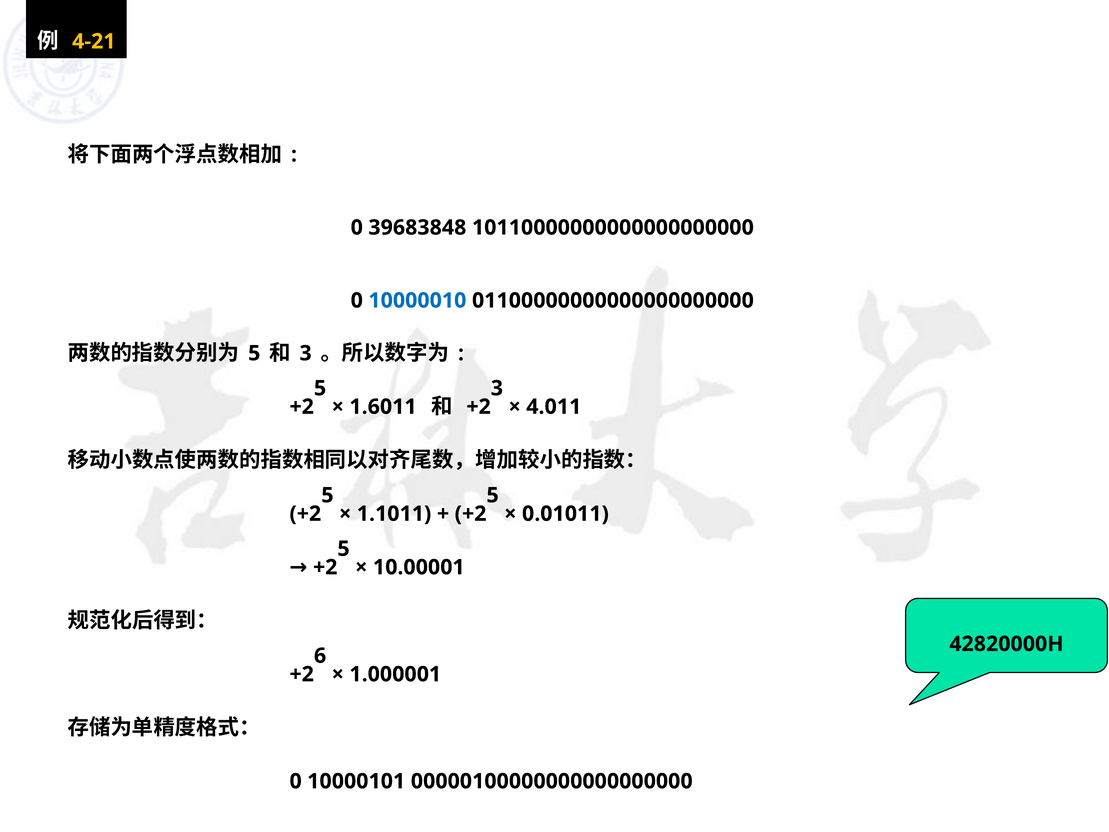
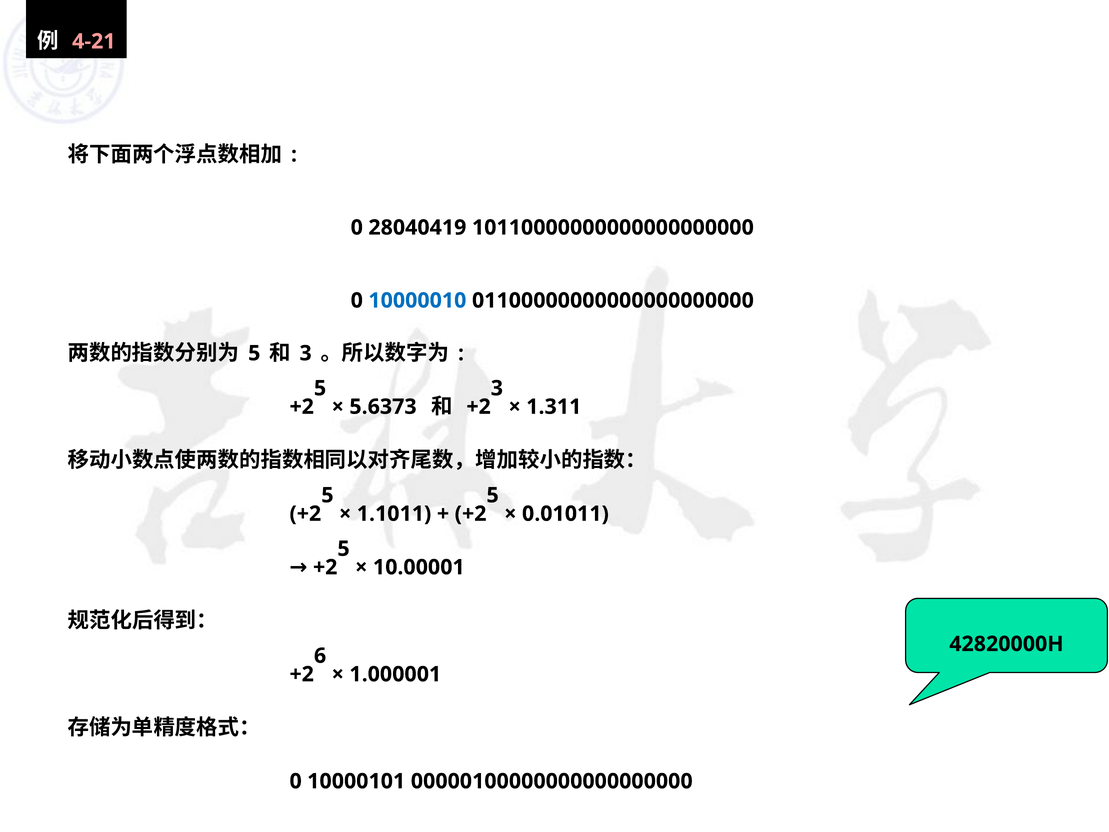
4-21 colour: yellow -> pink (94, 41)
39683848: 39683848 -> 28040419 (417, 227)
1.6011: 1.6011 -> 5.6373 (383, 407)
4.011: 4.011 -> 1.311 (554, 407)
